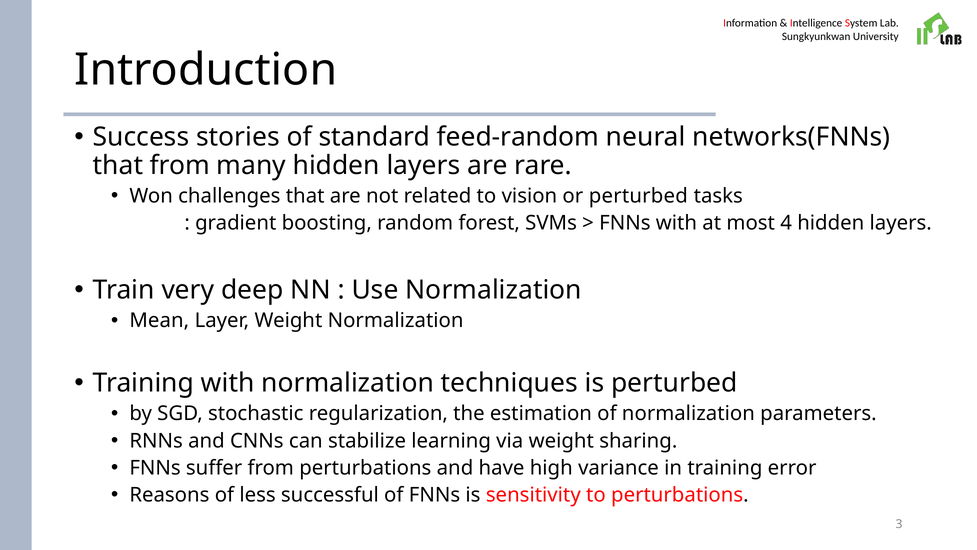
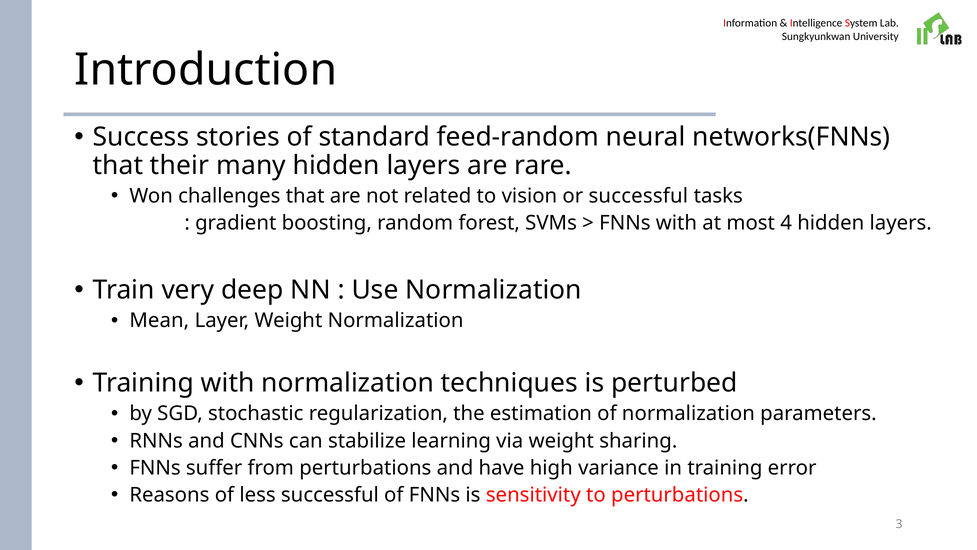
that from: from -> their (180, 165)
or perturbed: perturbed -> successful (638, 196)
